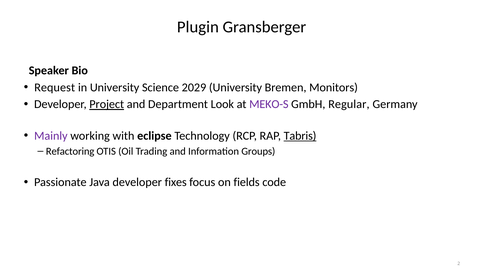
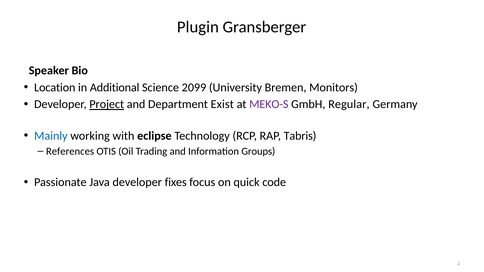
Request: Request -> Location (55, 87)
in University: University -> Additional (115, 87)
2029: 2029 -> 2099 (194, 87)
Look: Look -> Exist (222, 104)
Mainly colour: purple -> blue (51, 136)
Tabris underline: present -> none (300, 136)
Refactoring: Refactoring -> References (70, 152)
fields: fields -> quick (247, 182)
